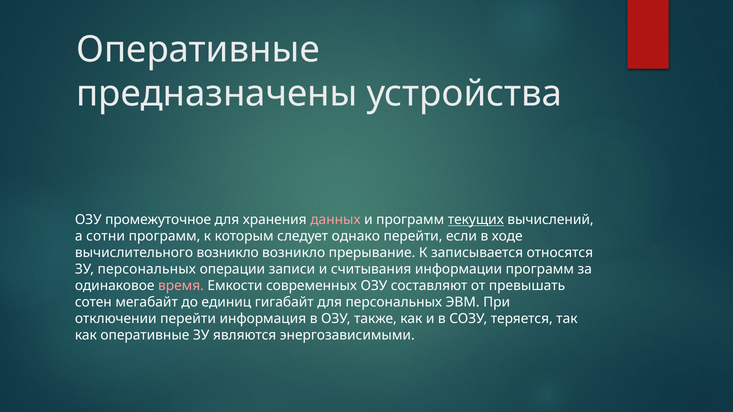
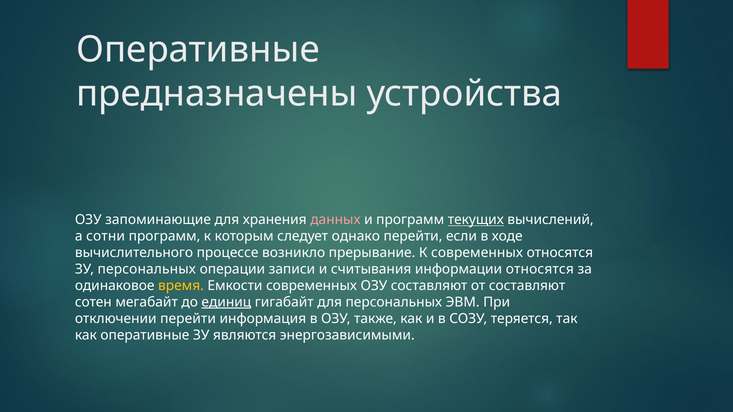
промежуточное: промежуточное -> запоминающие (158, 220)
вычислительного возникло: возникло -> процессе (228, 253)
К записывается: записывается -> современных (477, 253)
информации программ: программ -> относятся (540, 269)
время colour: pink -> yellow (181, 286)
от превышать: превышать -> составляют (527, 286)
единиц underline: none -> present (226, 302)
